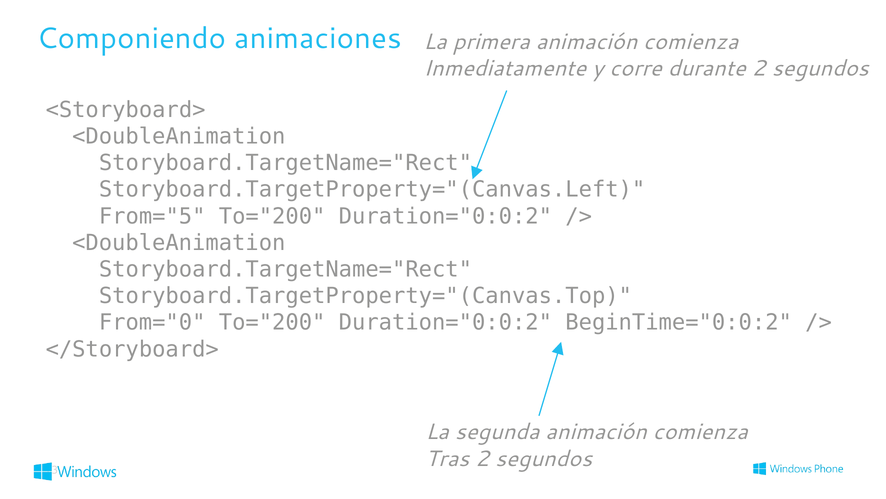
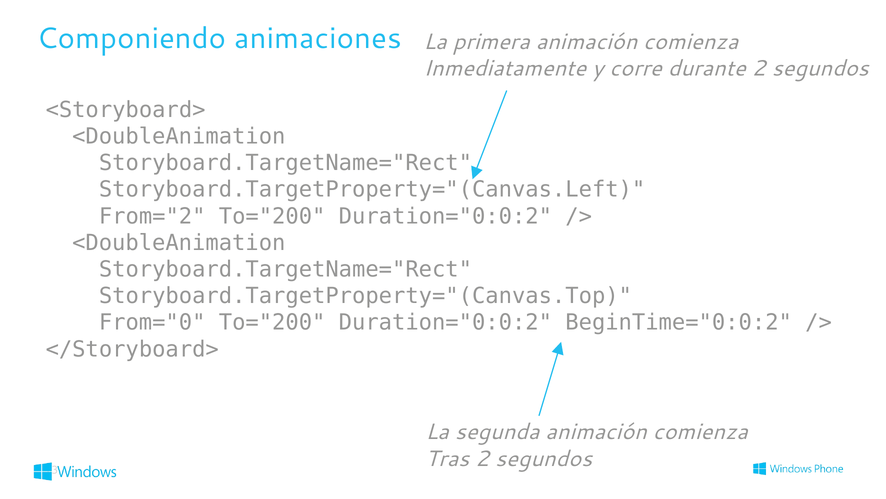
From="5: From="5 -> From="2 (152, 216)
